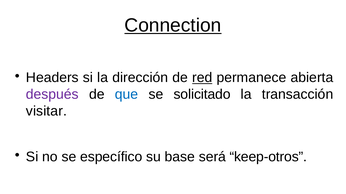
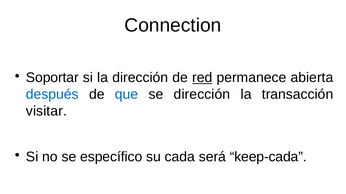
Connection underline: present -> none (173, 25)
Headers: Headers -> Soportar (52, 78)
después colour: purple -> blue (52, 95)
se solicitado: solicitado -> dirección (202, 95)
base: base -> cada (180, 157)
keep-otros: keep-otros -> keep-cada (268, 157)
